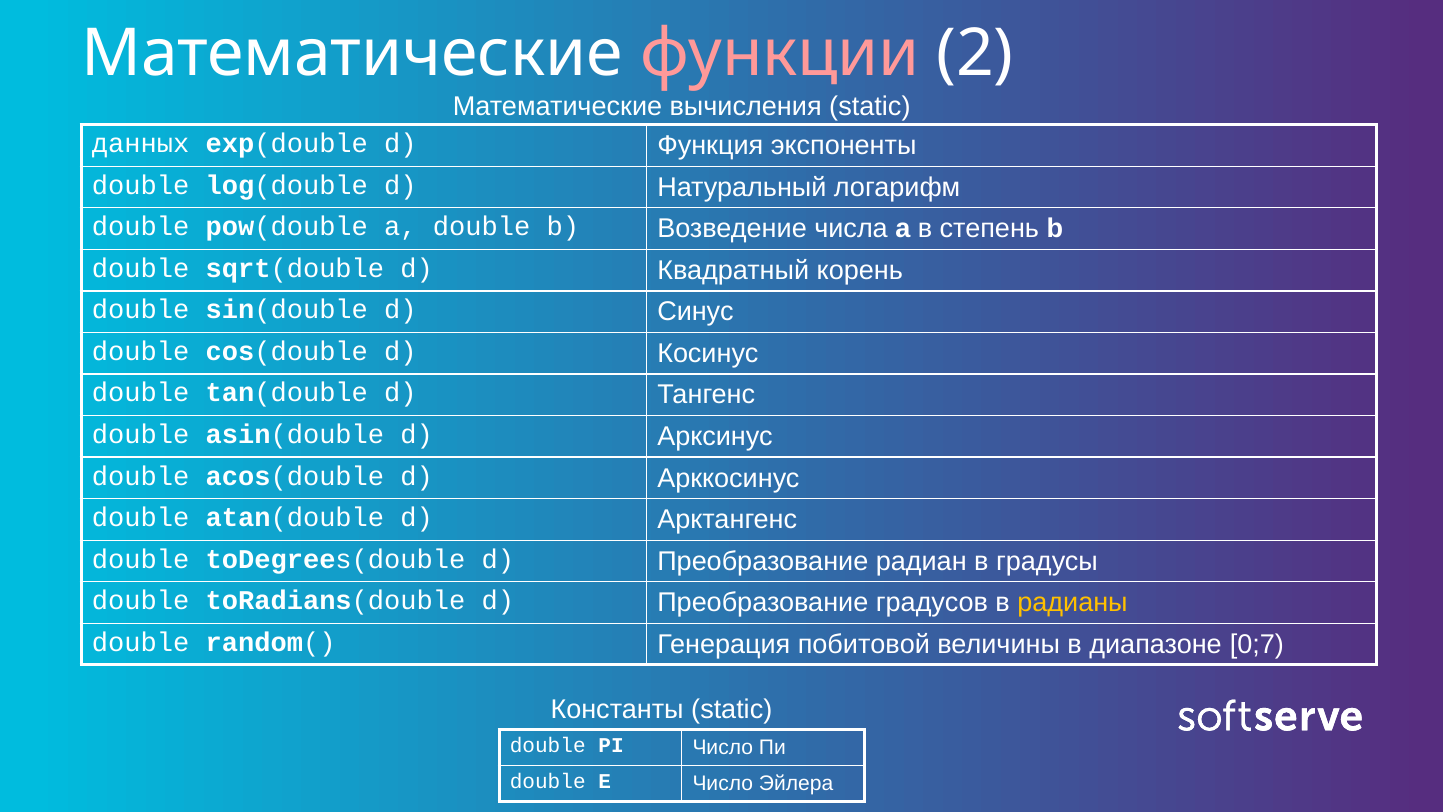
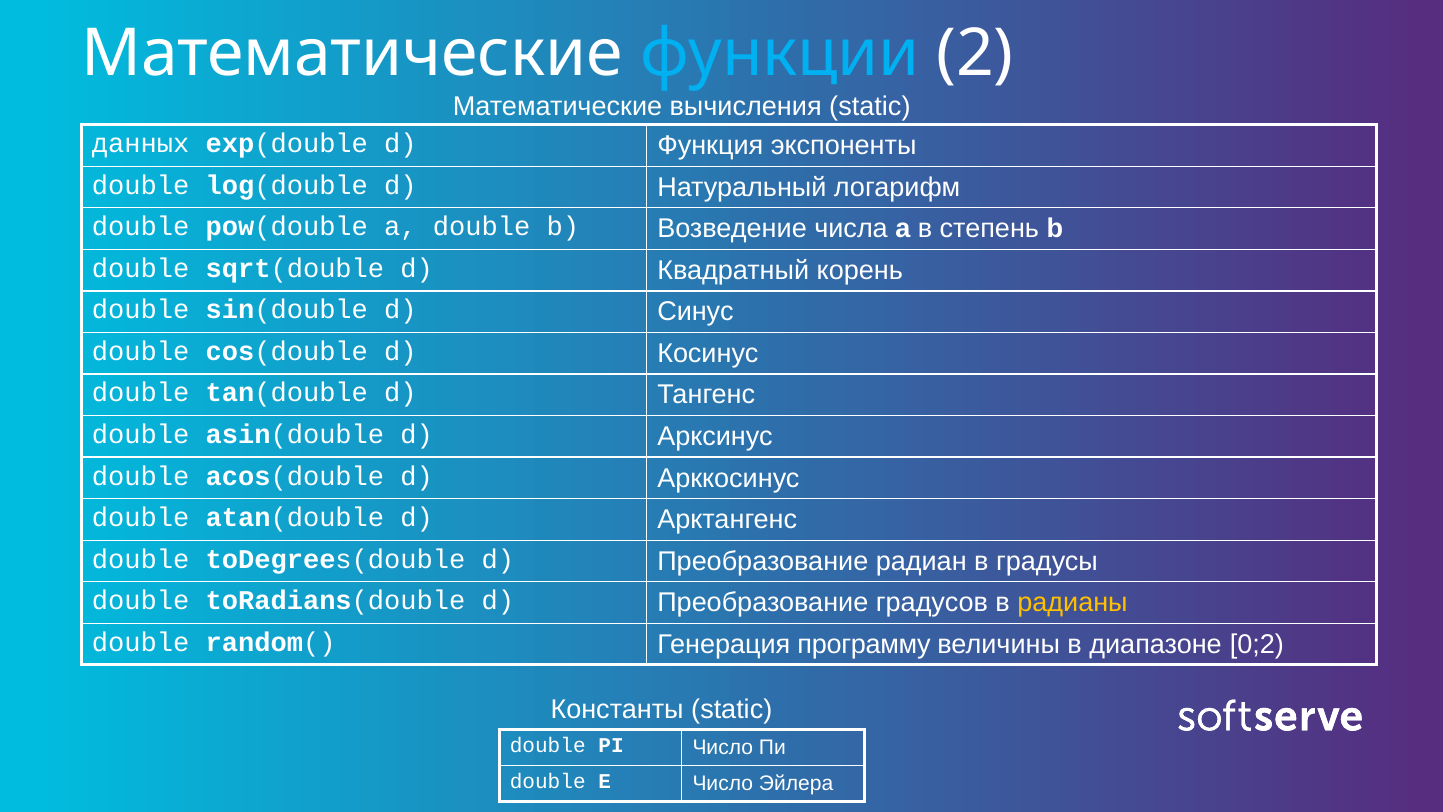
функции colour: pink -> light blue (780, 54)
побитовой: побитовой -> программу (864, 644)
0;7: 0;7 -> 0;2 (1257, 644)
